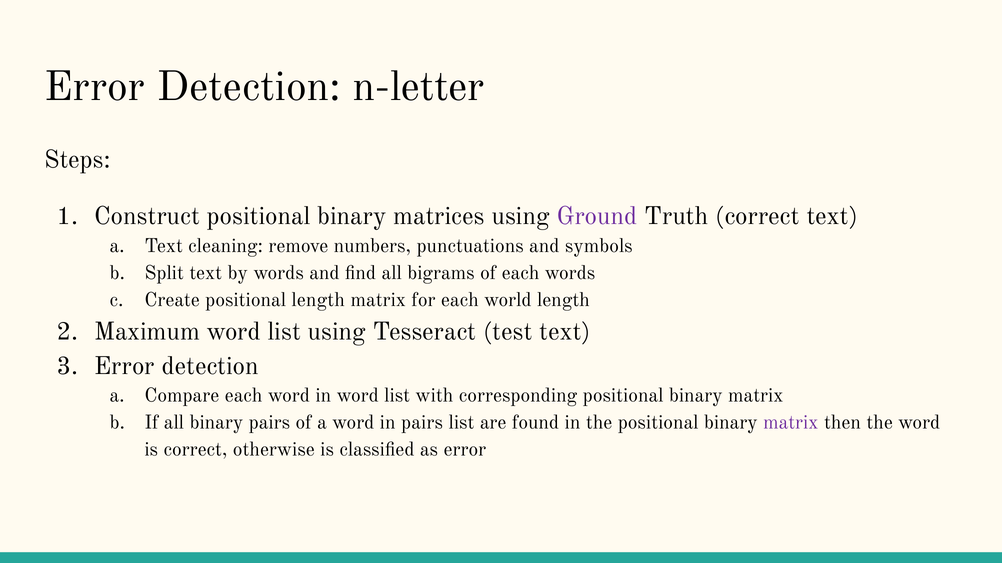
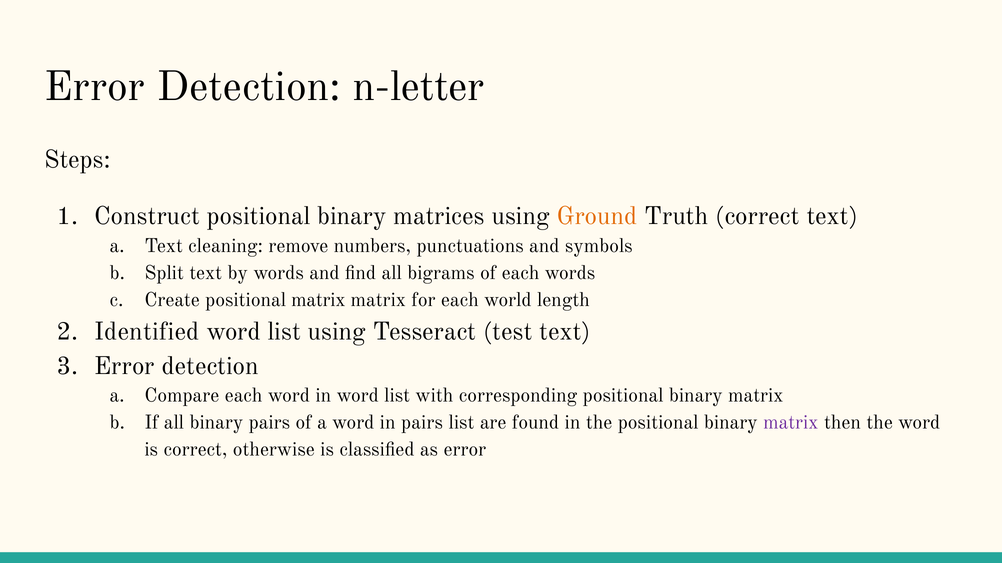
Ground colour: purple -> orange (597, 216)
positional length: length -> matrix (318, 300)
Maximum: Maximum -> Identified (147, 332)
